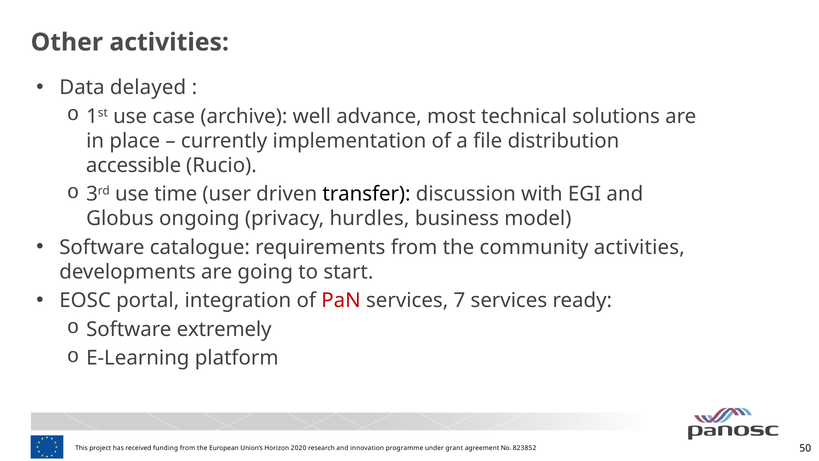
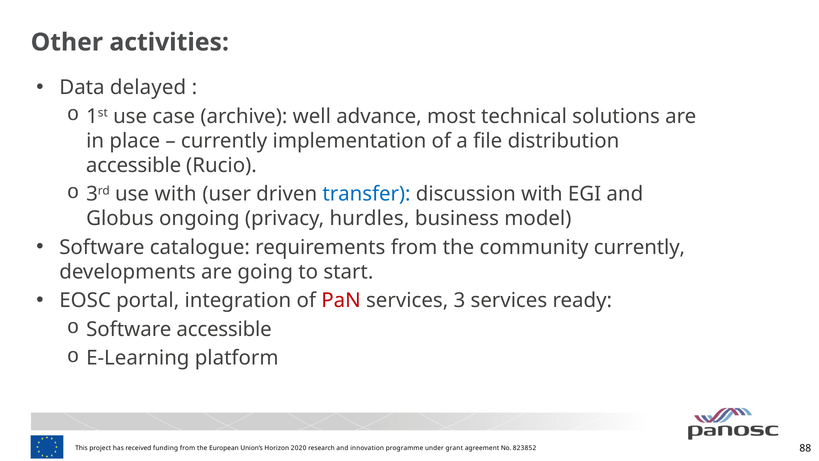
use time: time -> with (176, 194)
transfer colour: black -> blue (366, 194)
community activities: activities -> currently (639, 247)
7: 7 -> 3 (459, 300)
Software extremely: extremely -> accessible (224, 329)
50: 50 -> 88 (805, 448)
